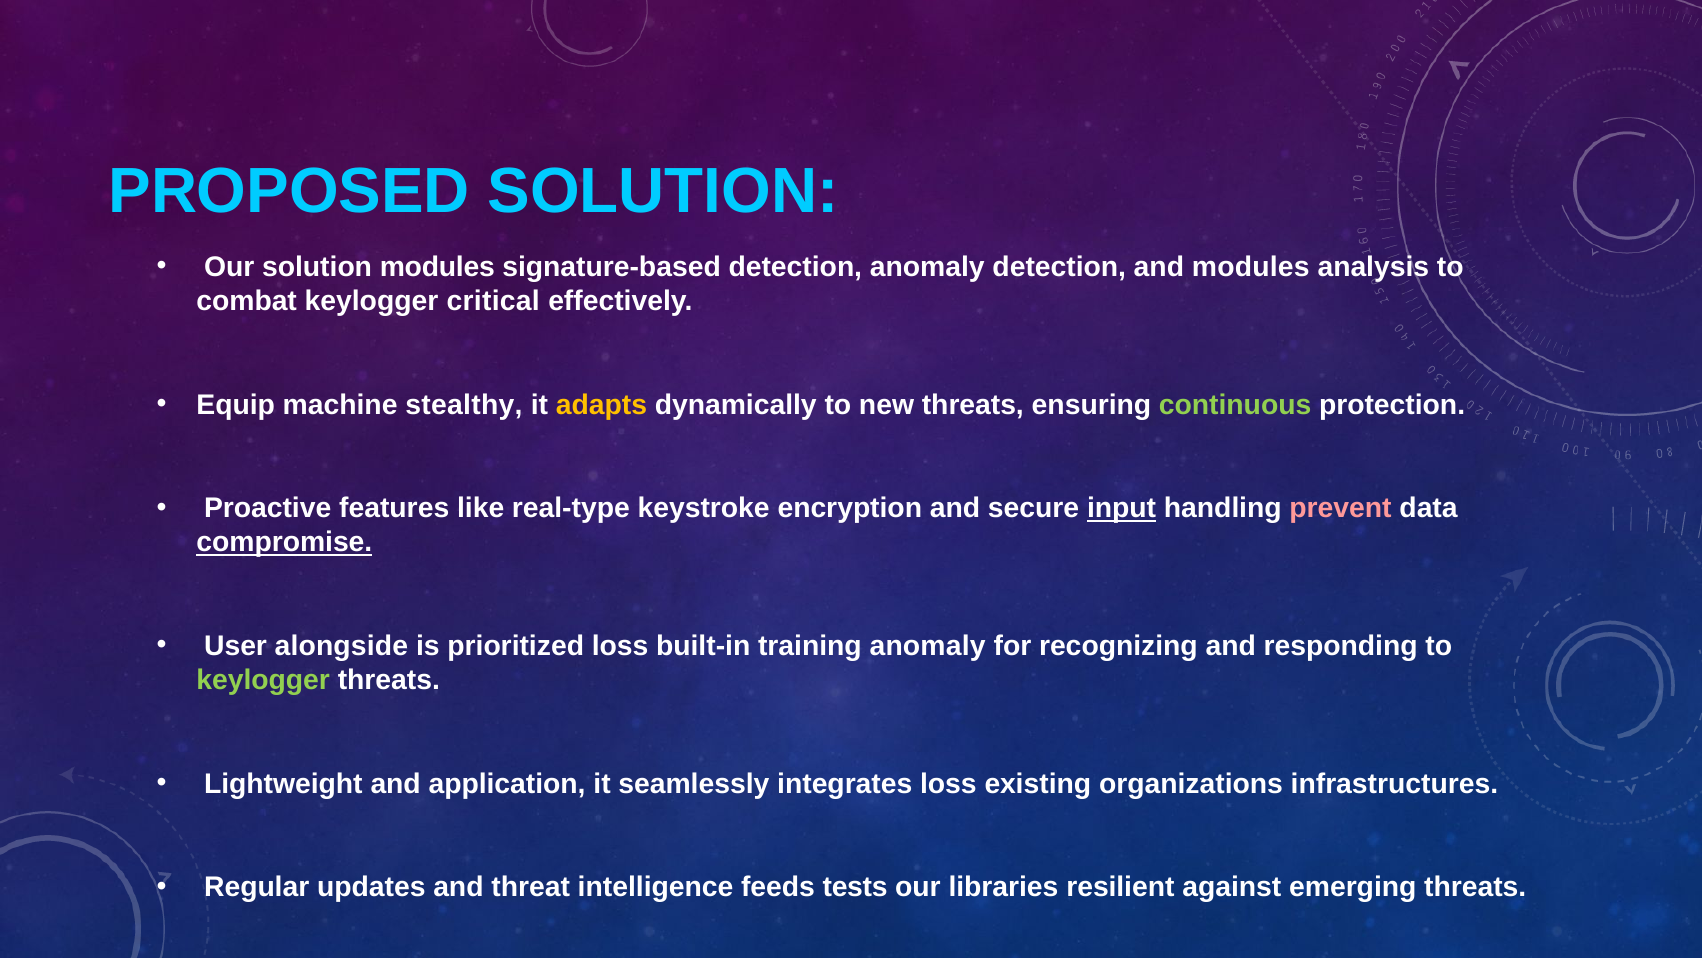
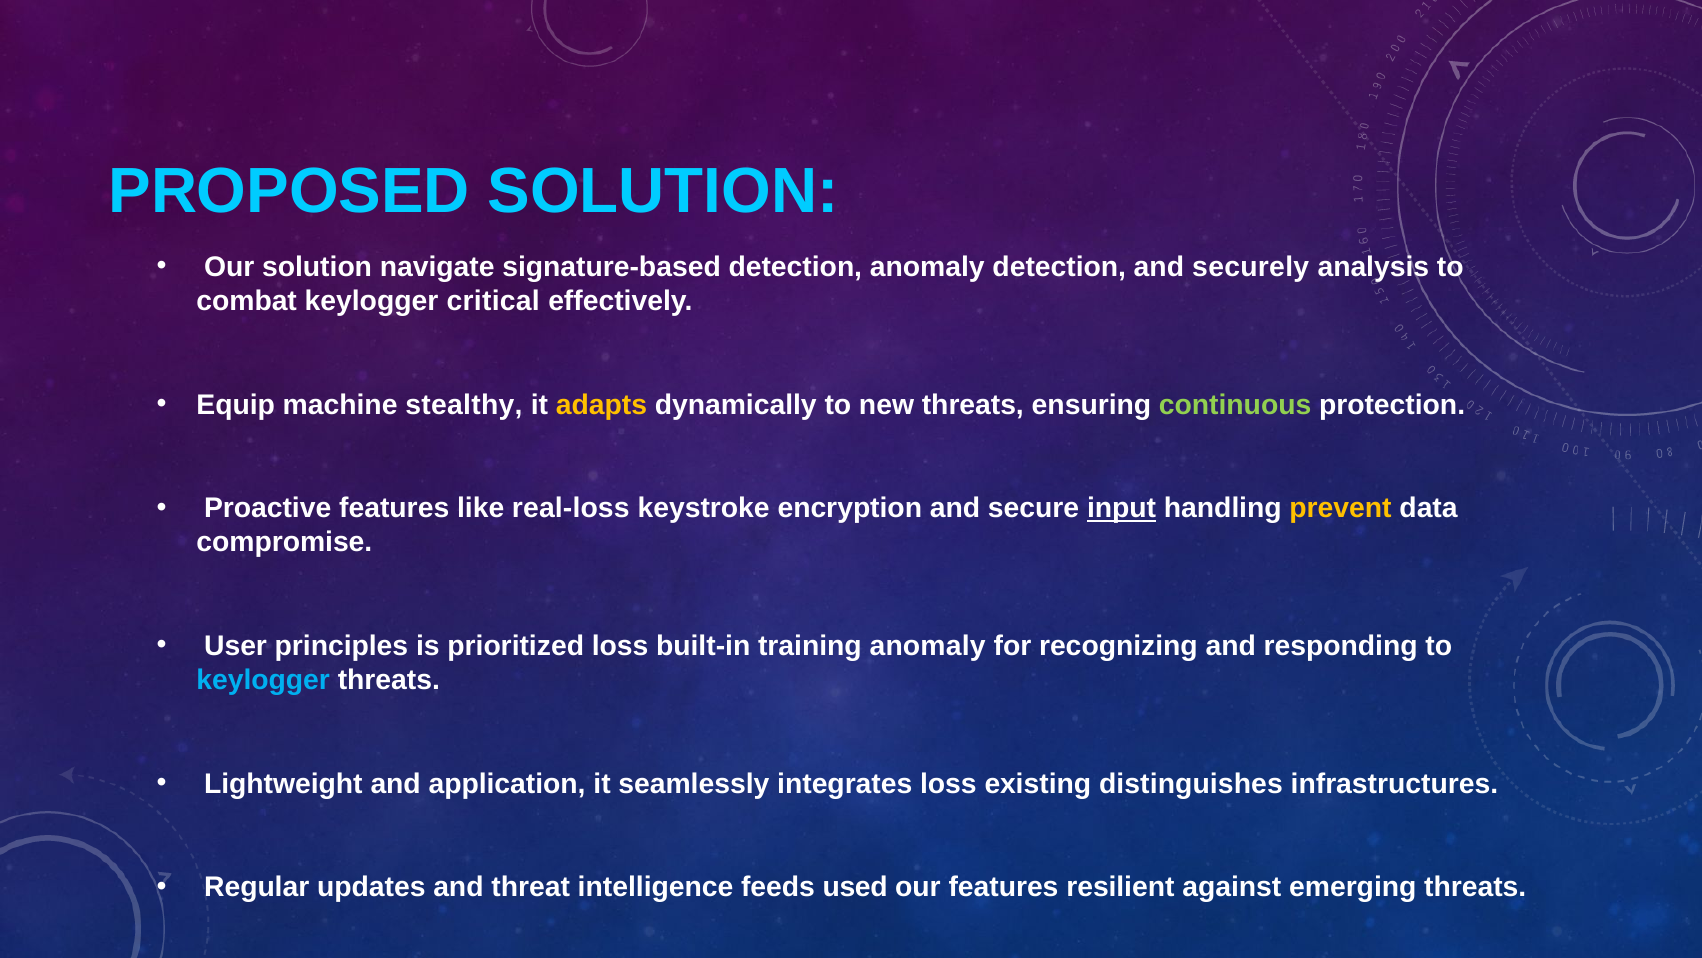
solution modules: modules -> navigate (437, 267)
and modules: modules -> securely (1251, 267)
real-type: real-type -> real-loss (571, 508)
prevent colour: pink -> yellow (1341, 508)
compromise underline: present -> none (284, 542)
alongside: alongside -> principles (341, 646)
keylogger colour: light green -> light blue (263, 680)
organizations: organizations -> distinguishes (1191, 783)
tests: tests -> used (855, 887)
our libraries: libraries -> features (1004, 887)
